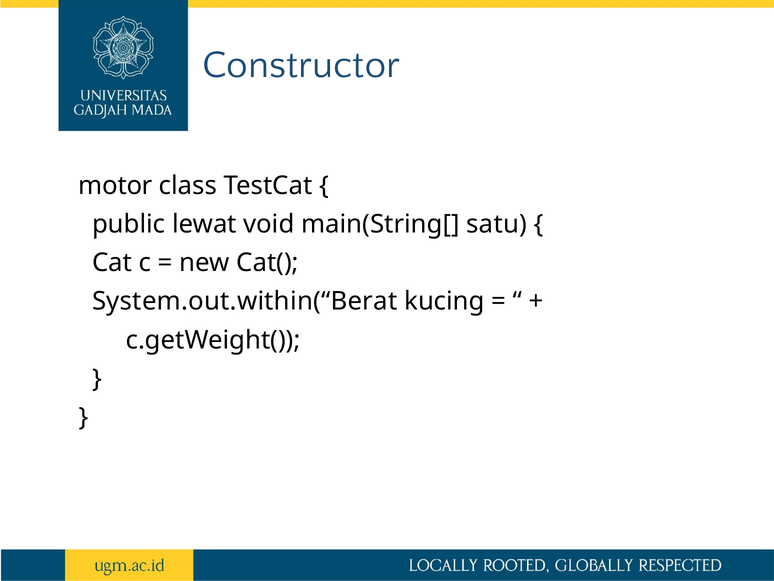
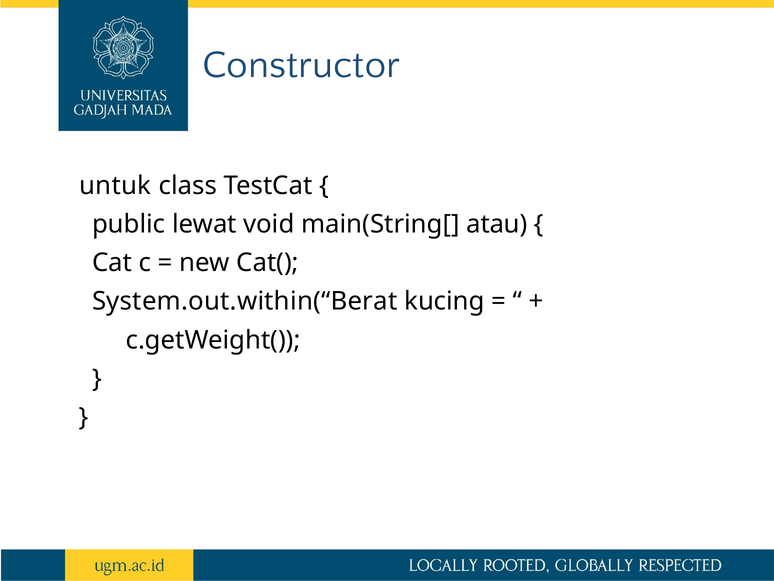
motor: motor -> untuk (115, 185)
satu: satu -> atau (497, 224)
